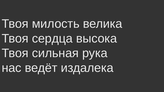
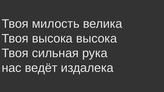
Твоя сердца: сердца -> высока (52, 39)
